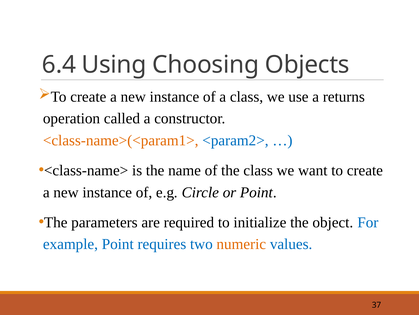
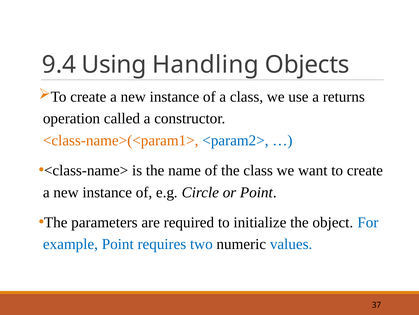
6.4: 6.4 -> 9.4 (59, 64)
Choosing: Choosing -> Handling (206, 64)
numeric colour: orange -> black (241, 244)
